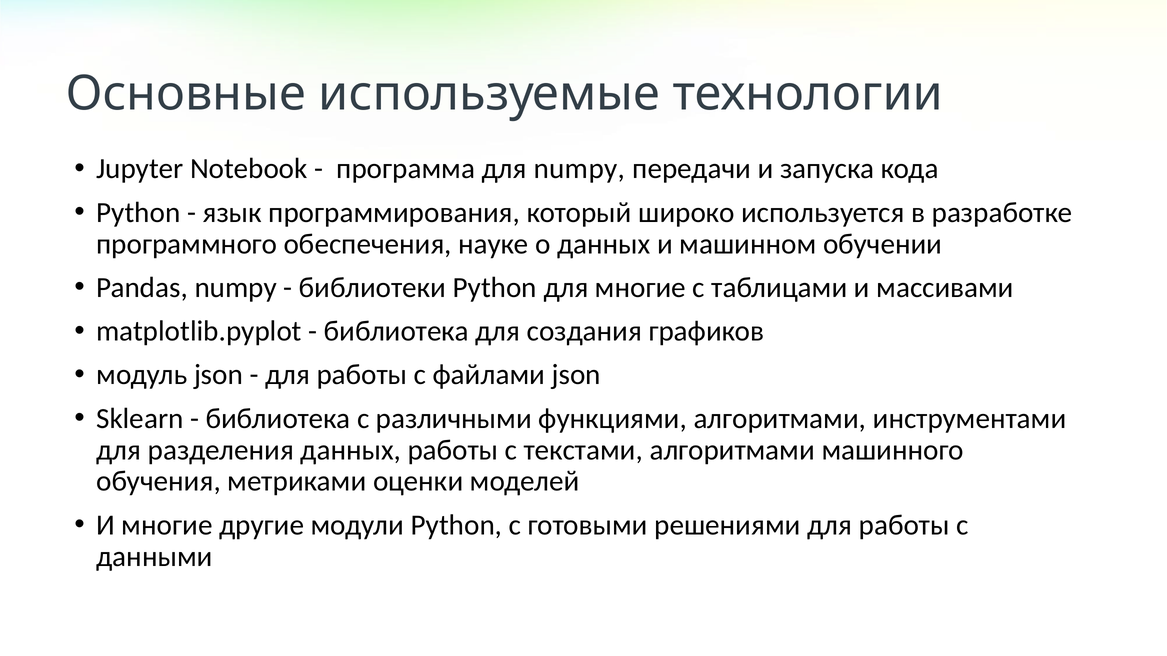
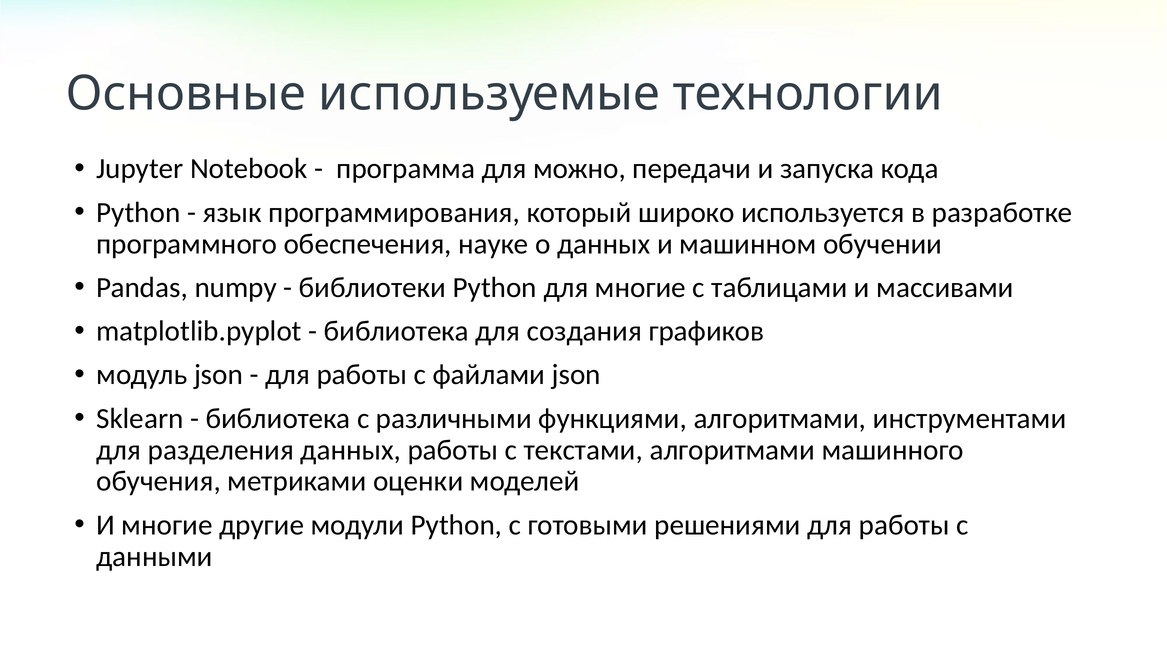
для numpy: numpy -> можно (580, 169)
